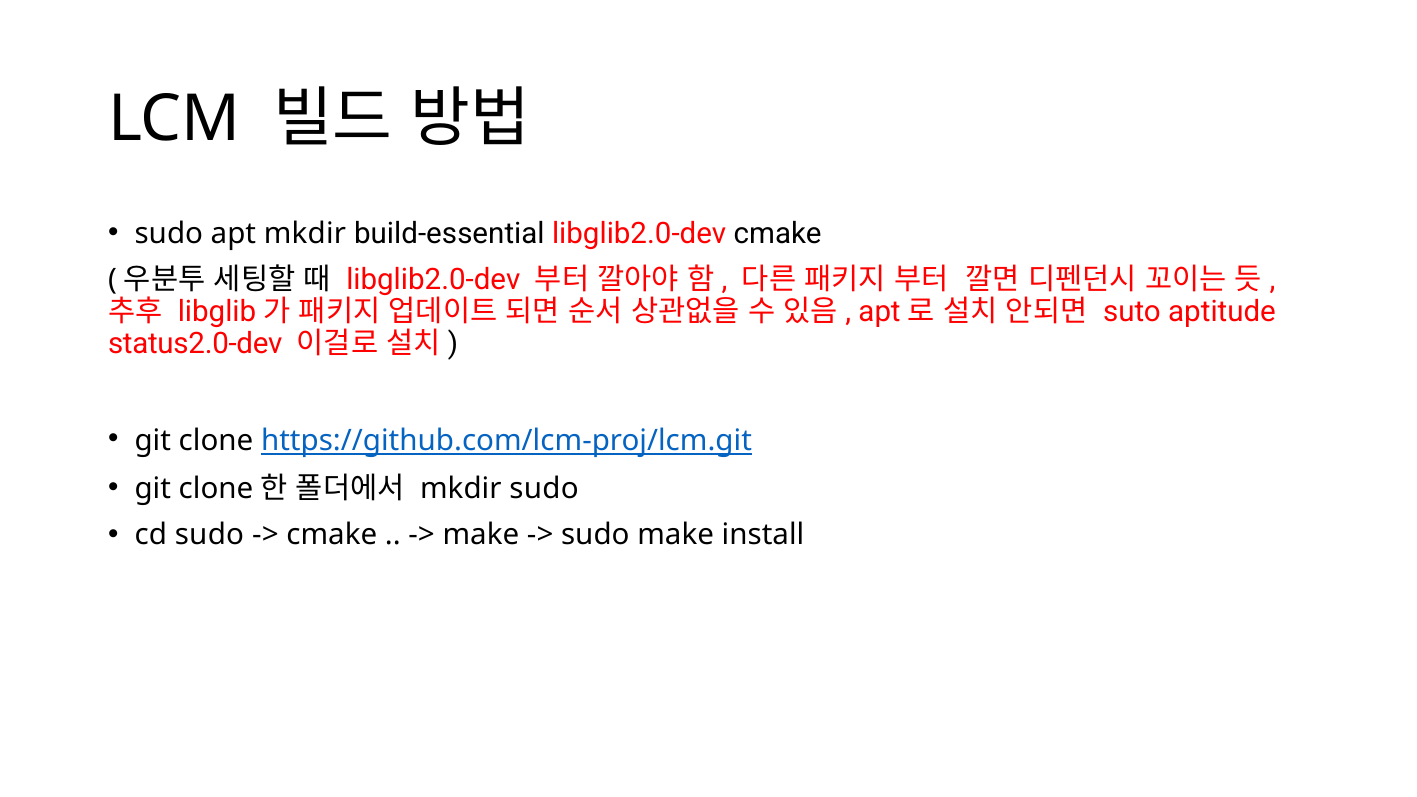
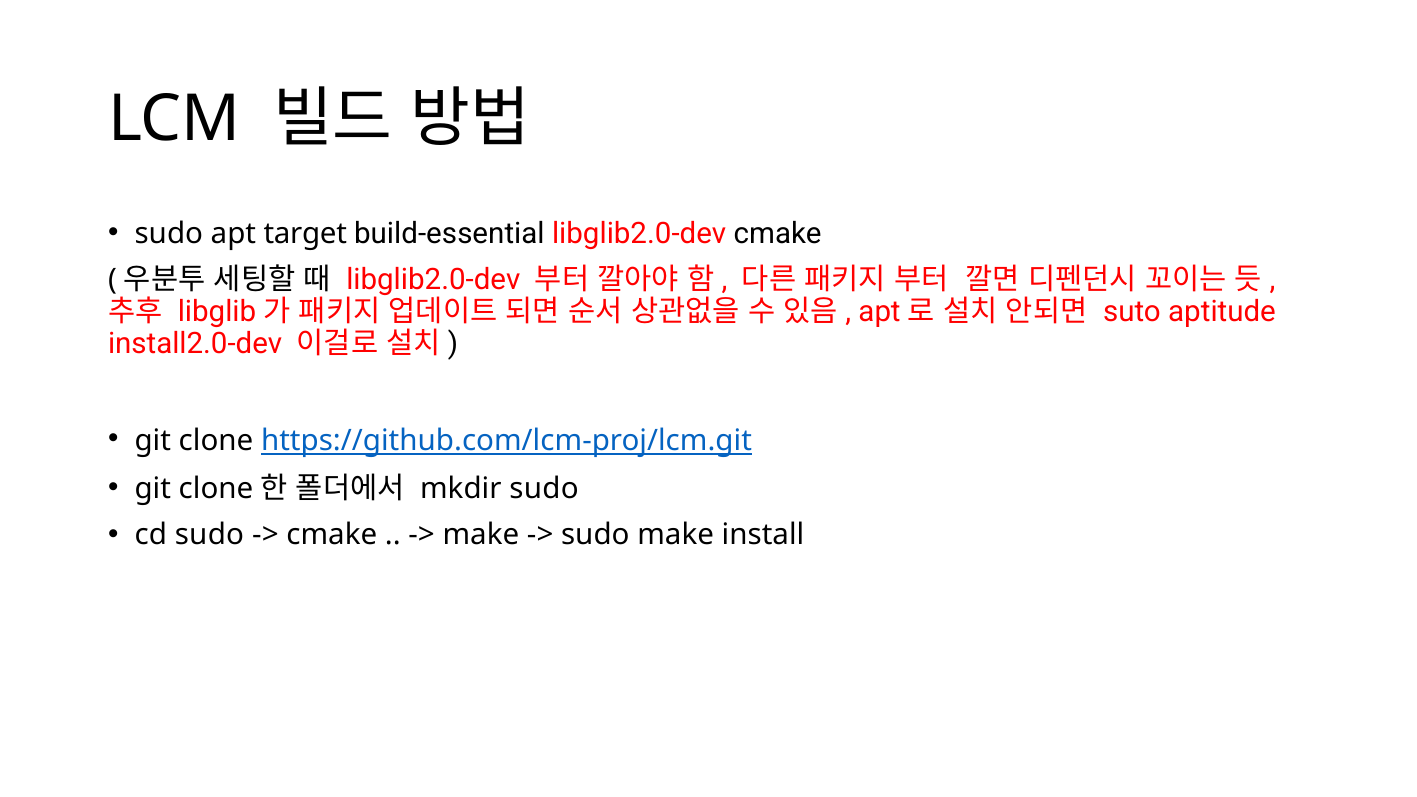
apt mkdir: mkdir -> target (305, 233)
status2.0-dev: status2.0-dev -> install2.0-dev (195, 344)
